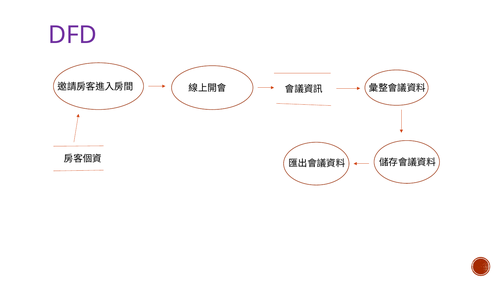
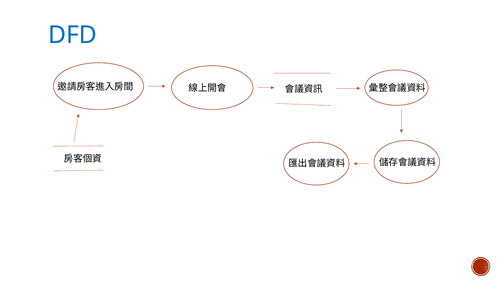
DFD colour: purple -> blue (72, 35)
